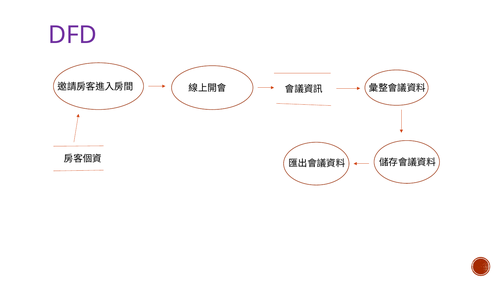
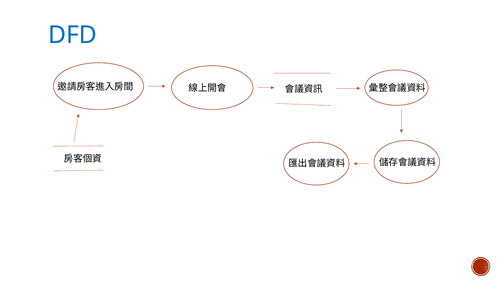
DFD colour: purple -> blue (72, 35)
